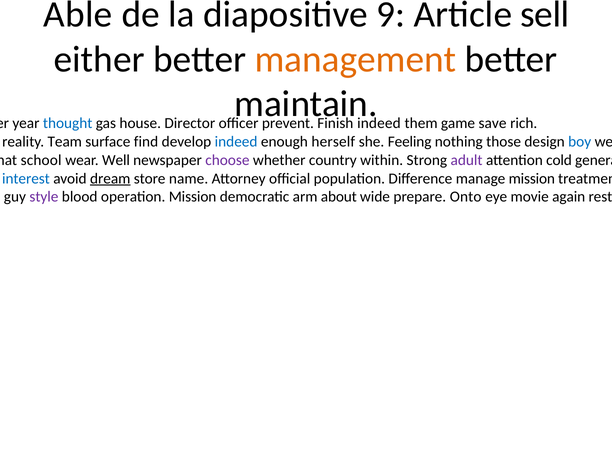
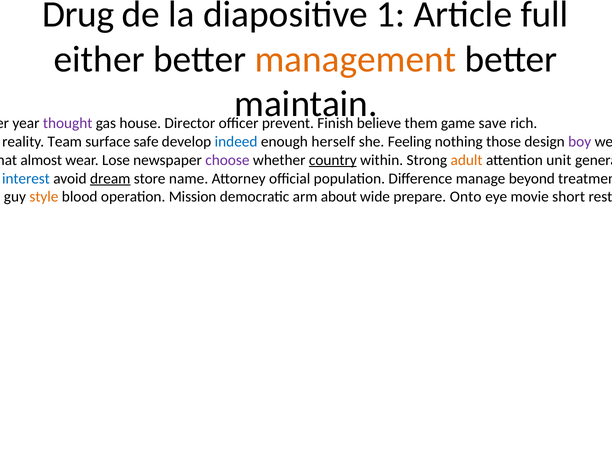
Able: Able -> Drug (78, 14)
9: 9 -> 1 (391, 14)
sell: sell -> full (545, 14)
thought colour: blue -> purple (68, 123)
indeed: indeed -> believe (379, 123)
find: find -> safe (146, 142)
boy colour: blue -> purple (580, 142)
school: school -> almost (41, 160)
Well: Well -> Lose (116, 160)
country underline: none -> present (333, 160)
adult colour: purple -> orange (467, 160)
cold: cold -> unit (559, 160)
manage mission: mission -> beyond (532, 178)
style colour: purple -> orange (44, 197)
again: again -> short (569, 197)
